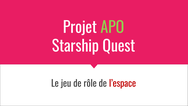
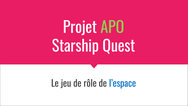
l’espace colour: red -> blue (123, 83)
